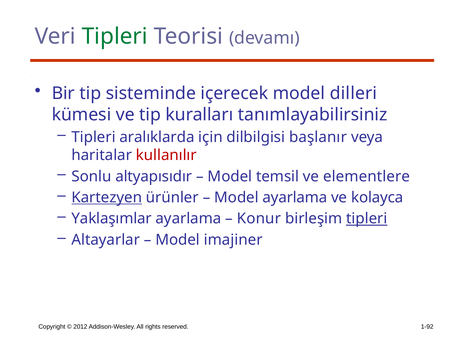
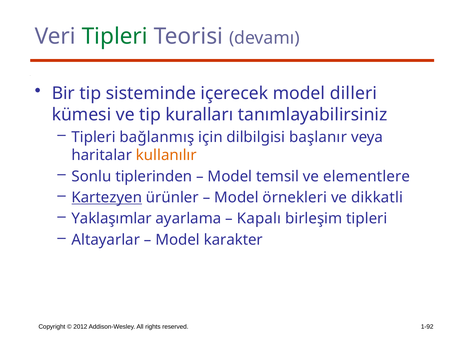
aralıklarda: aralıklarda -> bağlanmış (157, 137)
kullanılır colour: red -> orange (166, 155)
altyapısıdır: altyapısıdır -> tiplerinden (154, 176)
Model ayarlama: ayarlama -> örnekleri (295, 197)
kolayca: kolayca -> dikkatli (377, 197)
Konur: Konur -> Kapalı (259, 219)
tipleri underline: present -> none (367, 219)
imajiner: imajiner -> karakter (233, 240)
